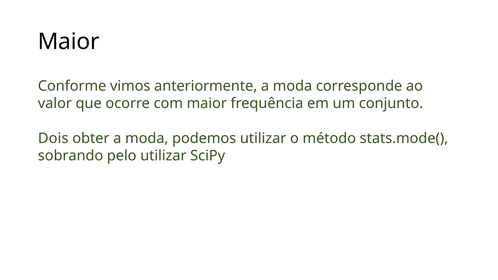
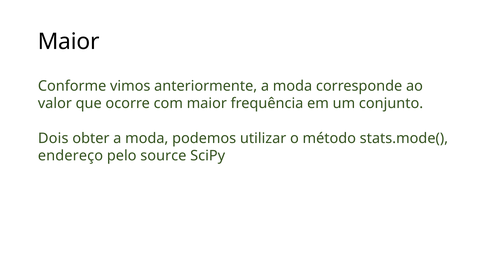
sobrando: sobrando -> endereço (70, 156)
pelo utilizar: utilizar -> source (163, 156)
